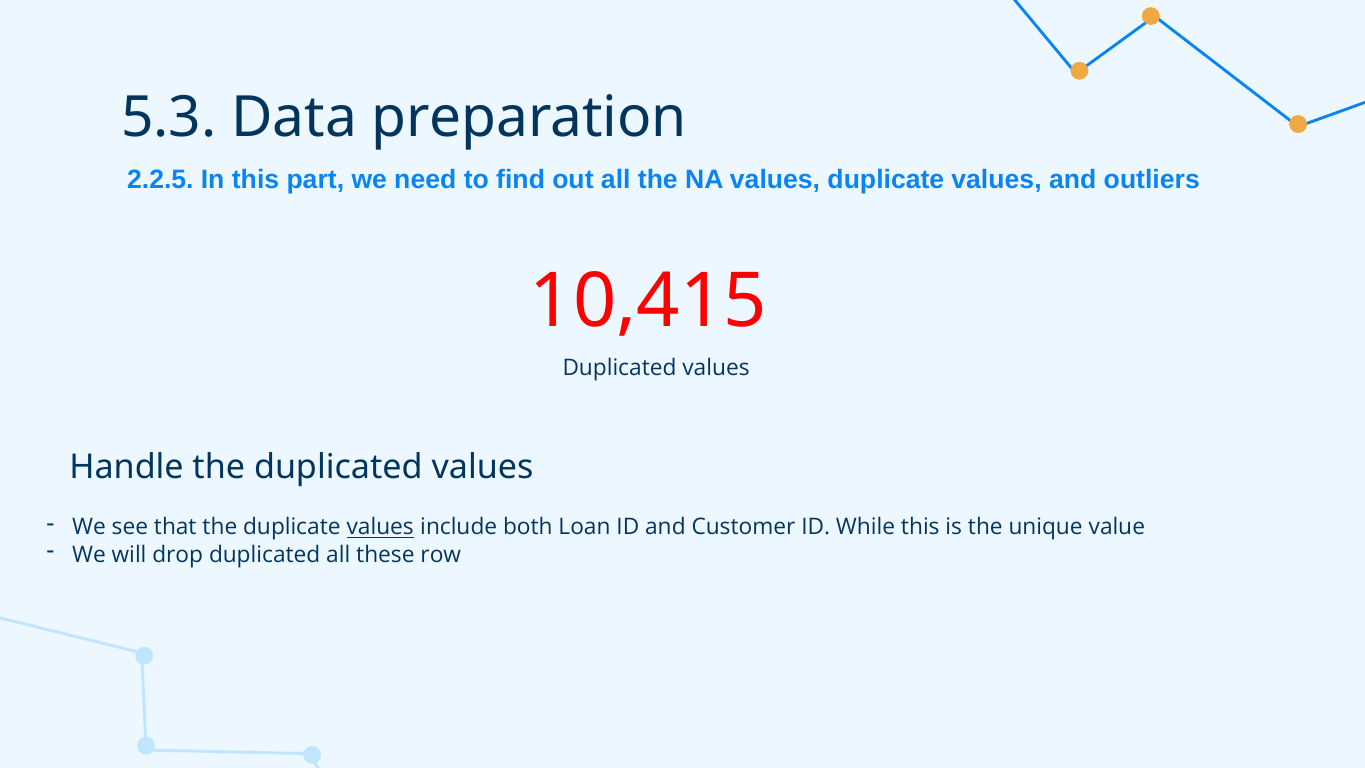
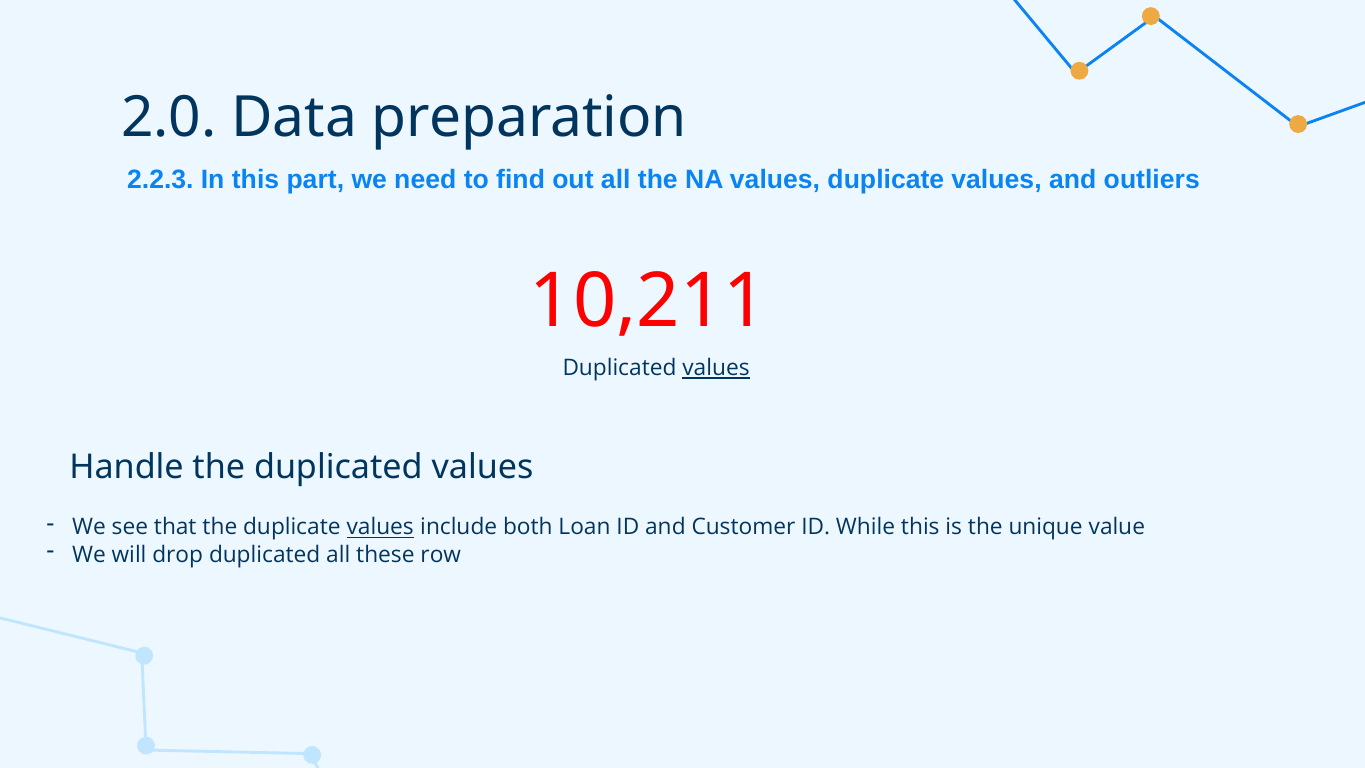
5.3: 5.3 -> 2.0 (169, 118)
2.2.5: 2.2.5 -> 2.2.3 (160, 180)
10,415: 10,415 -> 10,211 (648, 302)
values underline: none -> present (716, 368)
